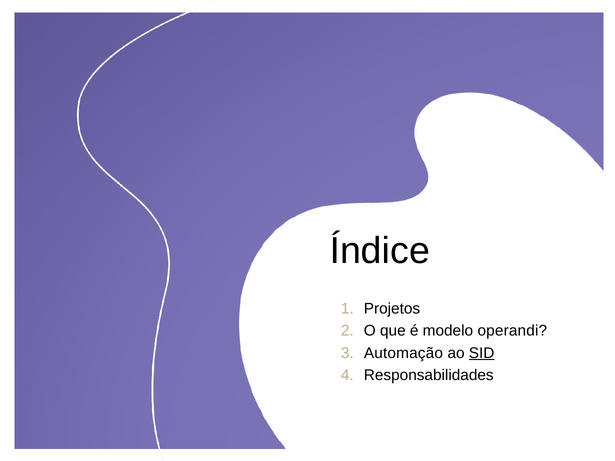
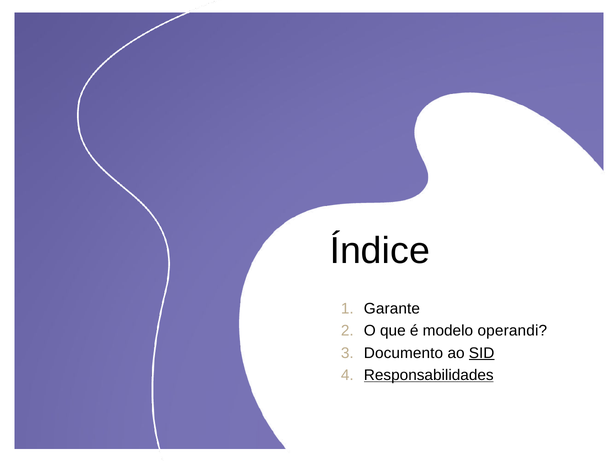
Projetos: Projetos -> Garante (392, 309)
Automação: Automação -> Documento (403, 353)
Responsabilidades underline: none -> present (429, 375)
